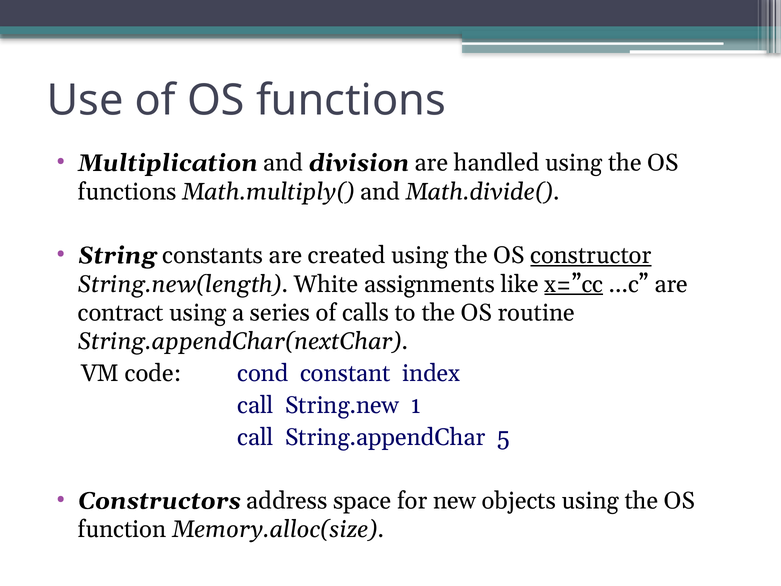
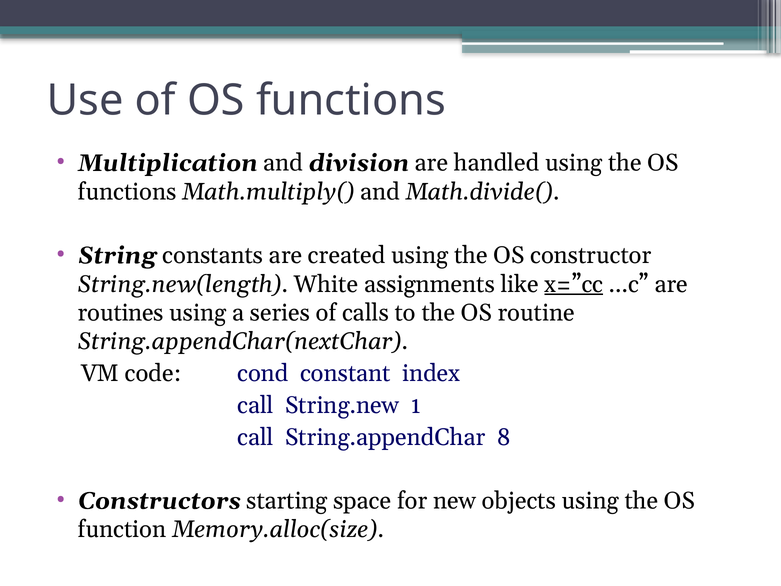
constructor underline: present -> none (591, 255)
contract: contract -> routines (121, 313)
5: 5 -> 8 (504, 437)
address: address -> starting (287, 501)
